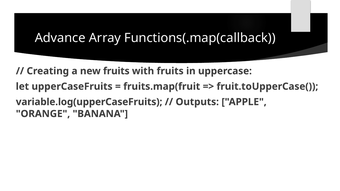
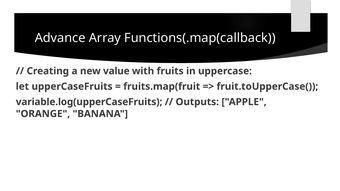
new fruits: fruits -> value (116, 71)
